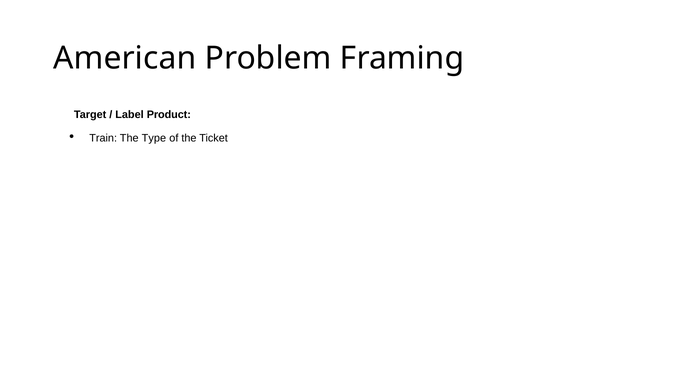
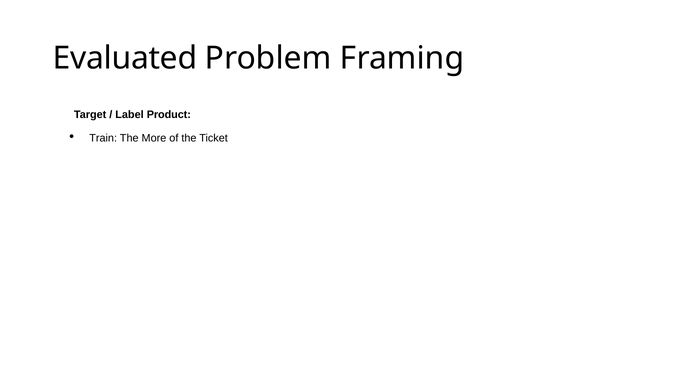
American: American -> Evaluated (125, 58)
Type: Type -> More (154, 138)
